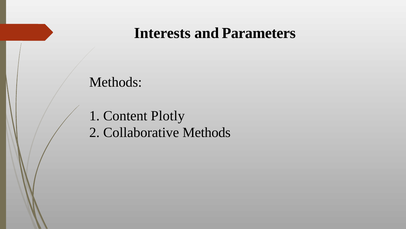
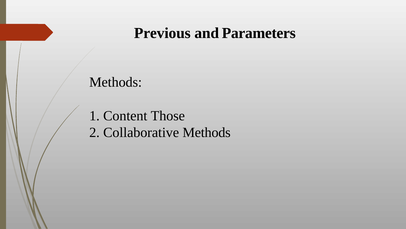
Interests: Interests -> Previous (162, 33)
Plotly: Plotly -> Those (168, 115)
